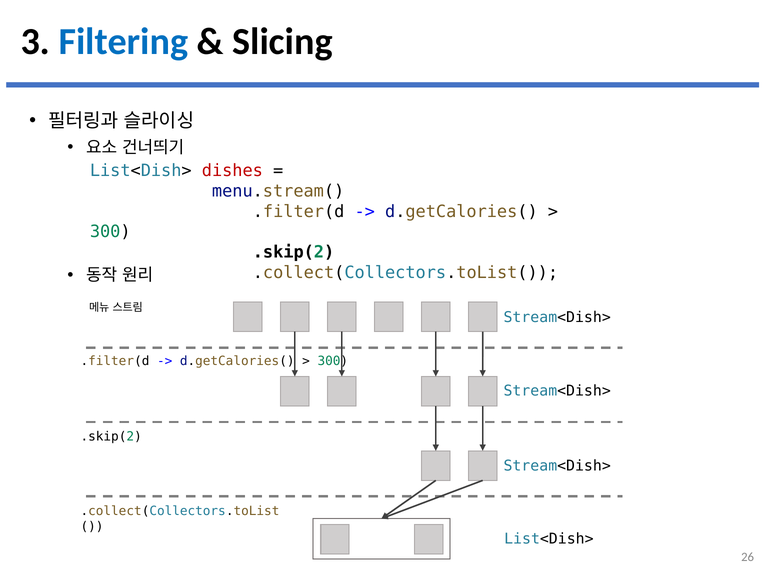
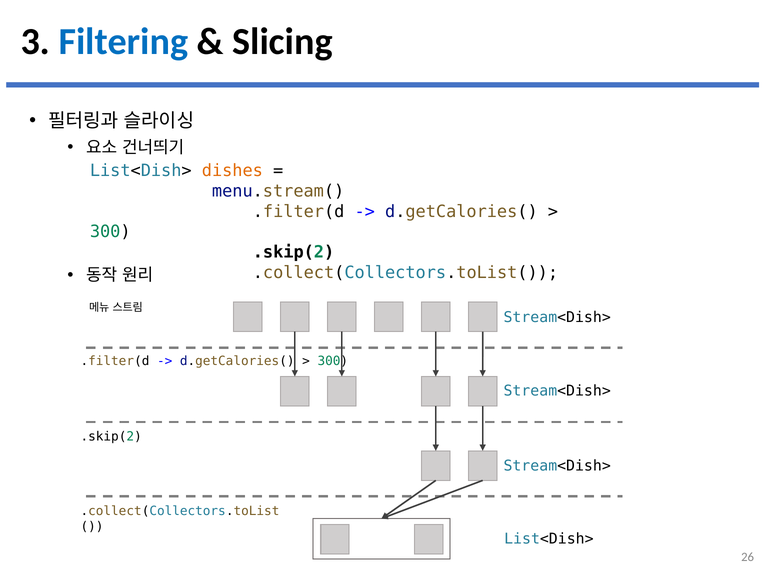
dishes colour: red -> orange (232, 171)
